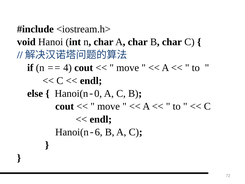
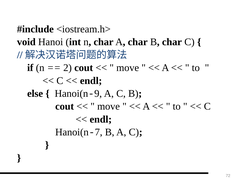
4: 4 -> 2 (68, 68)
0: 0 -> 9 (98, 93)
6: 6 -> 7 (99, 132)
